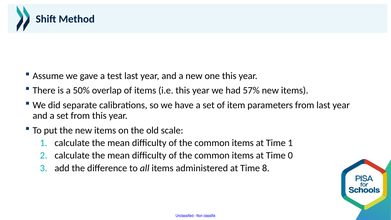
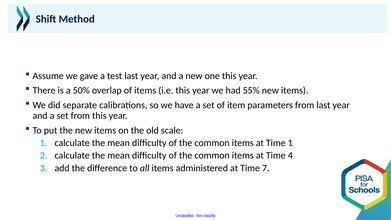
57%: 57% -> 55% (251, 90)
0: 0 -> 4 (290, 155)
8: 8 -> 7 (266, 168)
